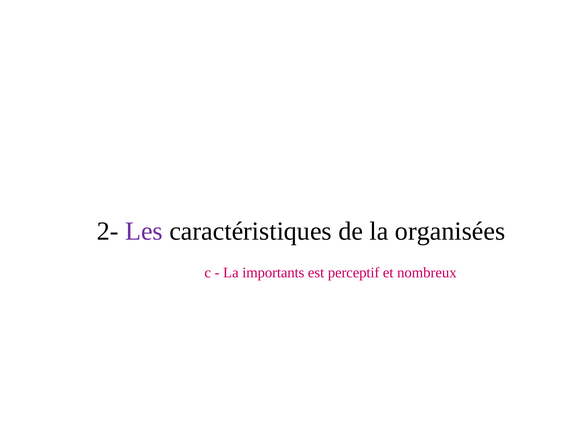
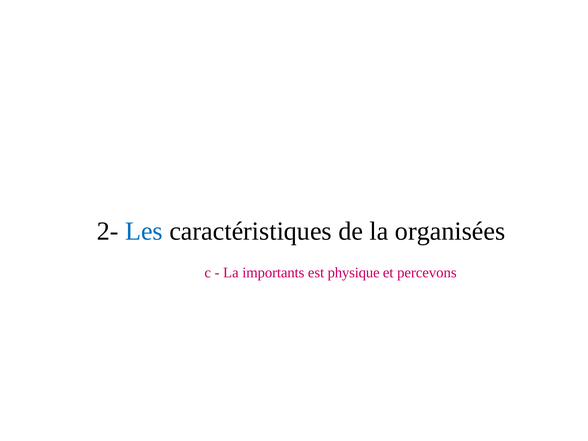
Les colour: purple -> blue (144, 231)
perceptif: perceptif -> physique (354, 273)
nombreux: nombreux -> percevons (427, 273)
